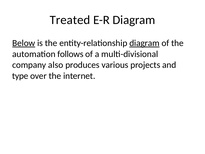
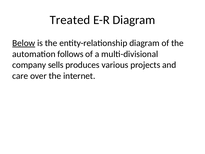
diagram underline: present -> none (144, 43)
also: also -> sells (56, 65)
type: type -> care (20, 76)
